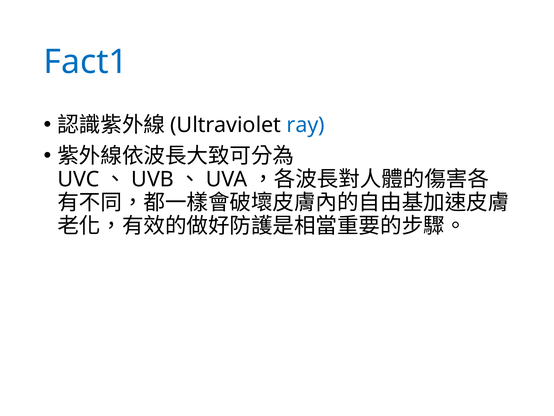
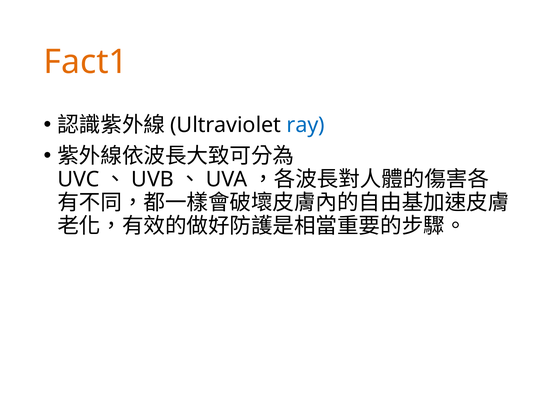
Fact1 colour: blue -> orange (86, 62)
